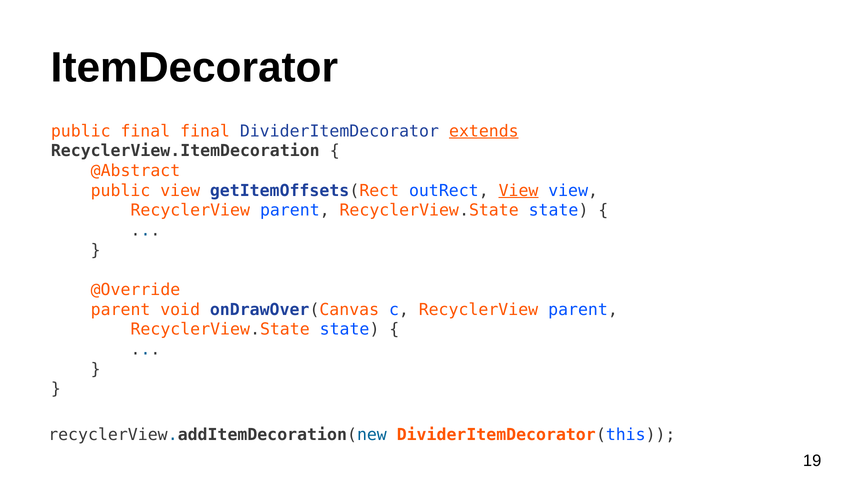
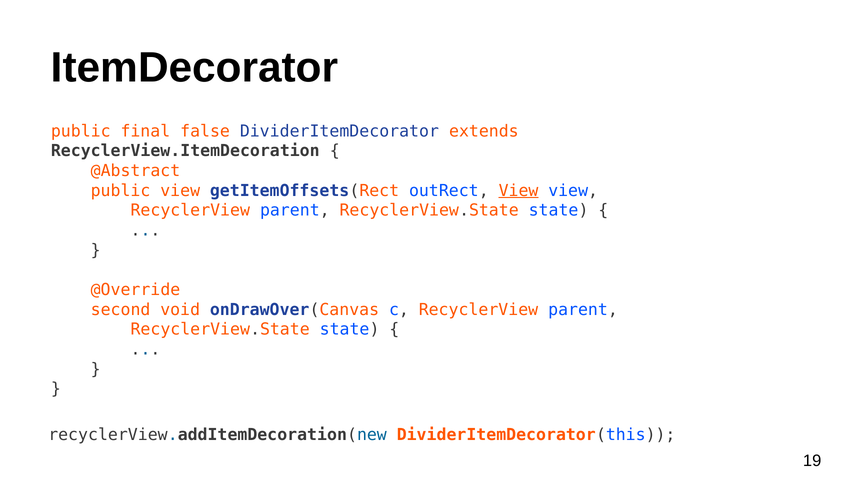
final final: final -> false (205, 131)
extends underline: present -> none (484, 131)
parent: parent -> second (121, 309)
